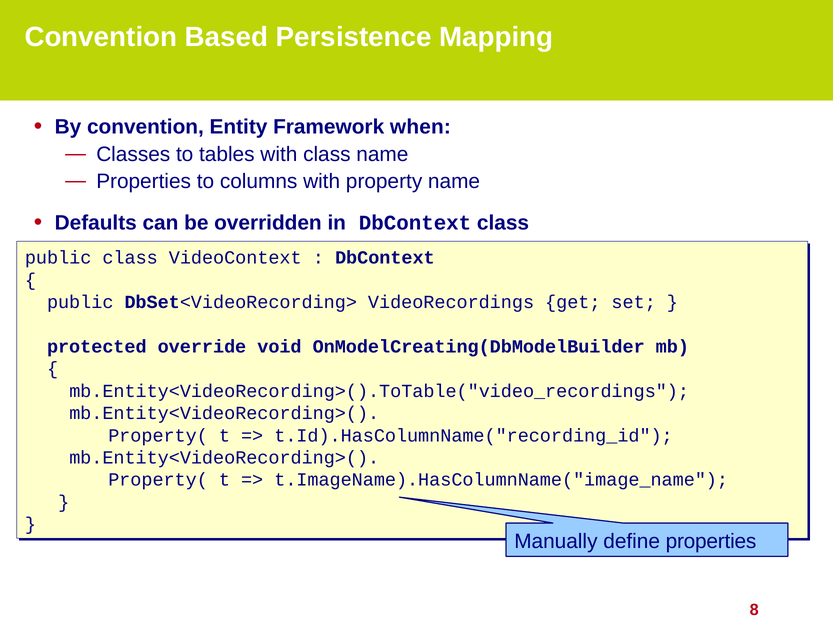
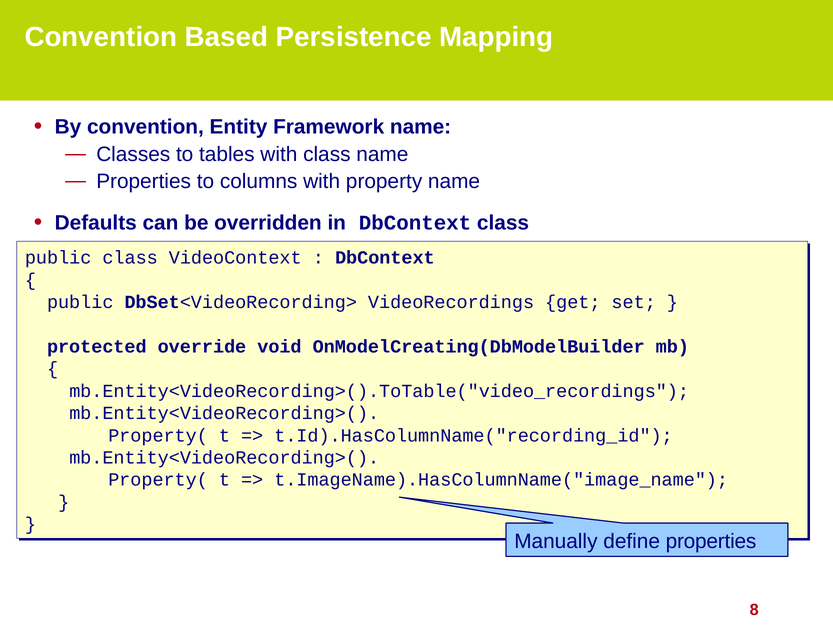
Framework when: when -> name (421, 127)
